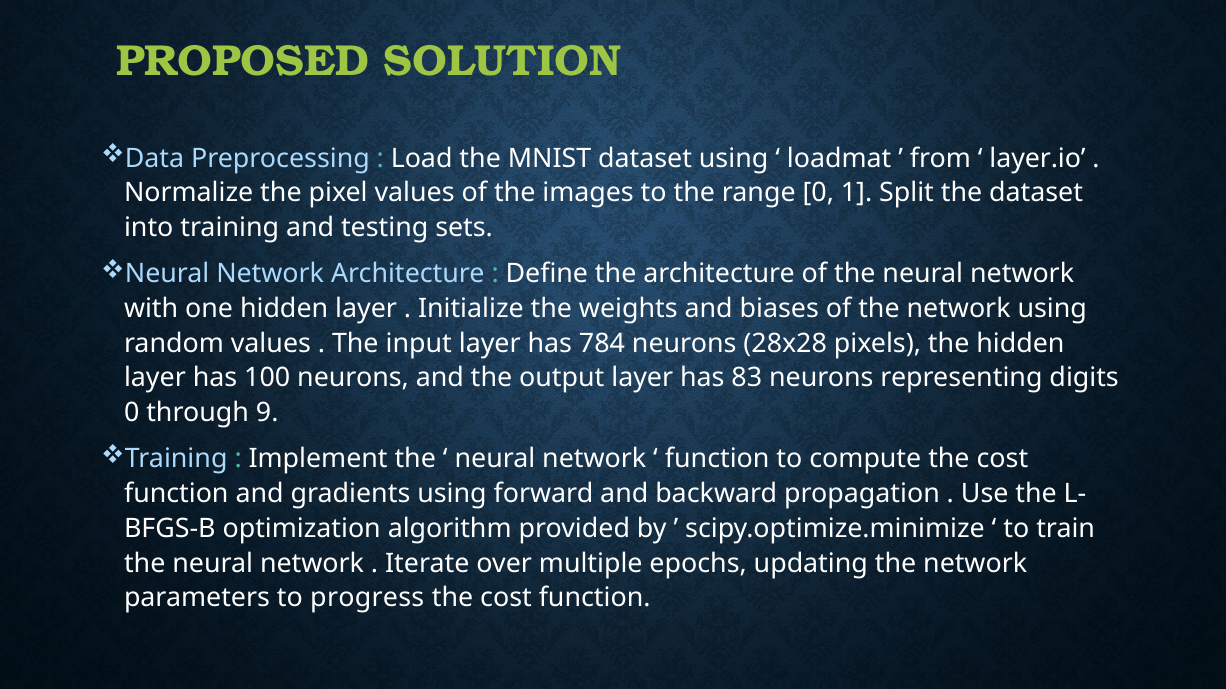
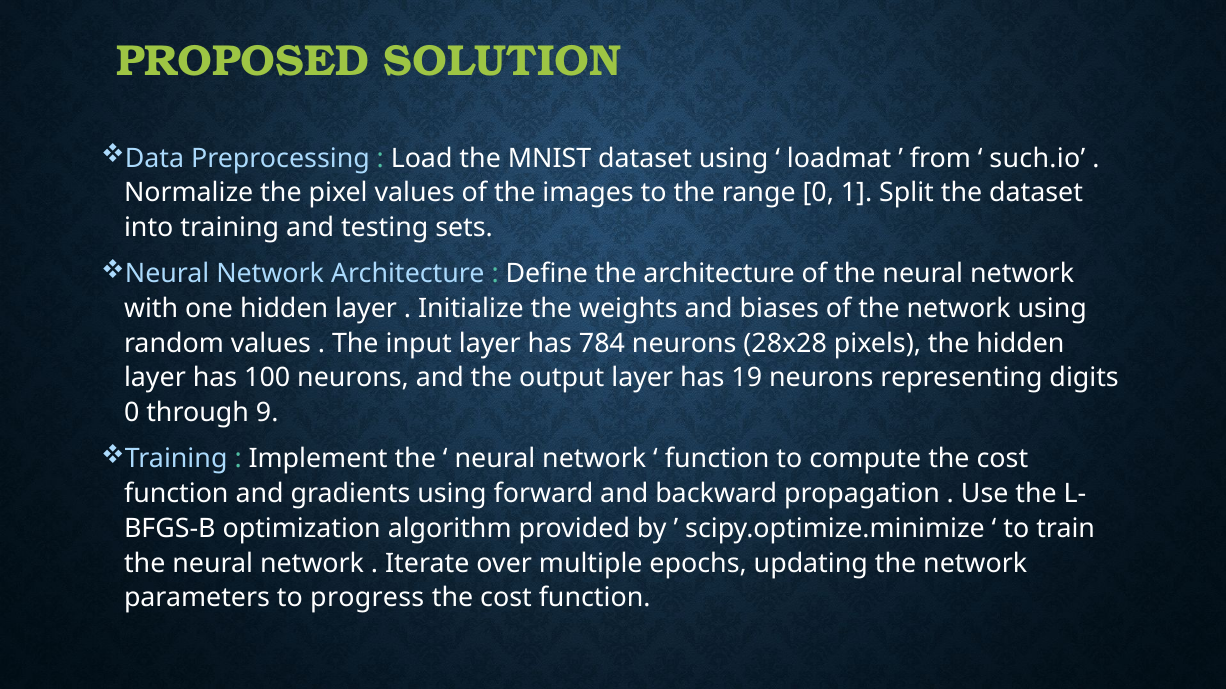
layer.io: layer.io -> such.io (1037, 159)
83: 83 -> 19 (747, 378)
